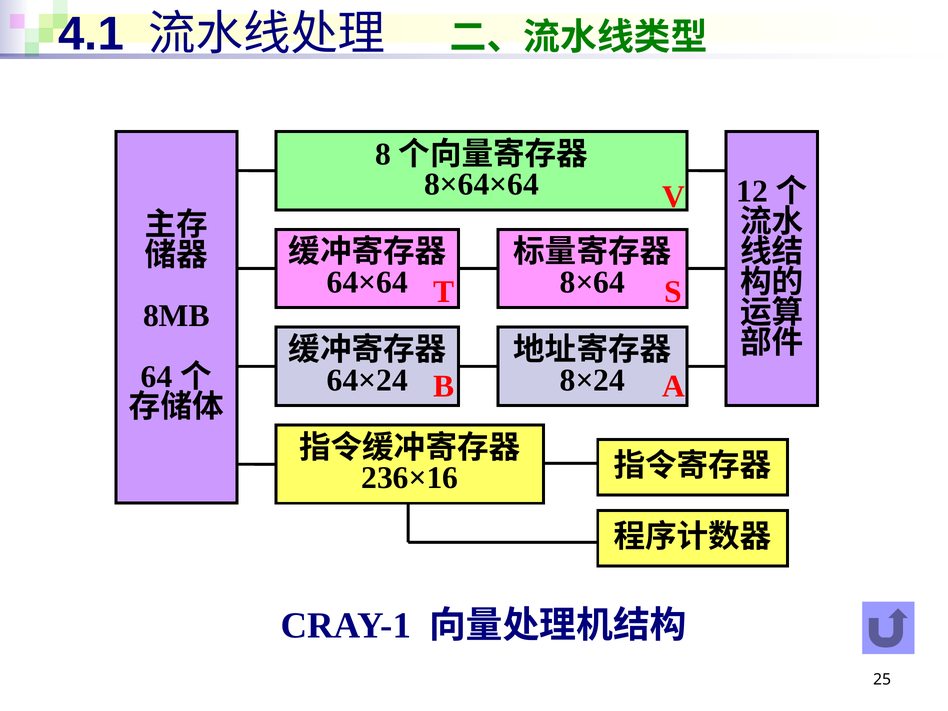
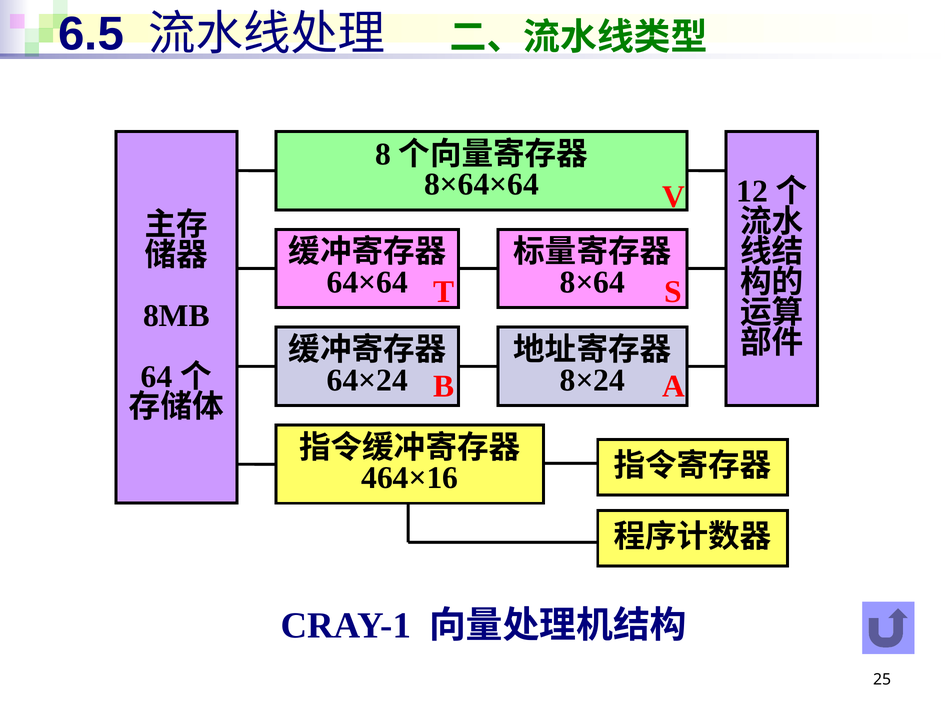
4.1: 4.1 -> 6.5 (91, 34)
236×16: 236×16 -> 464×16 (410, 478)
